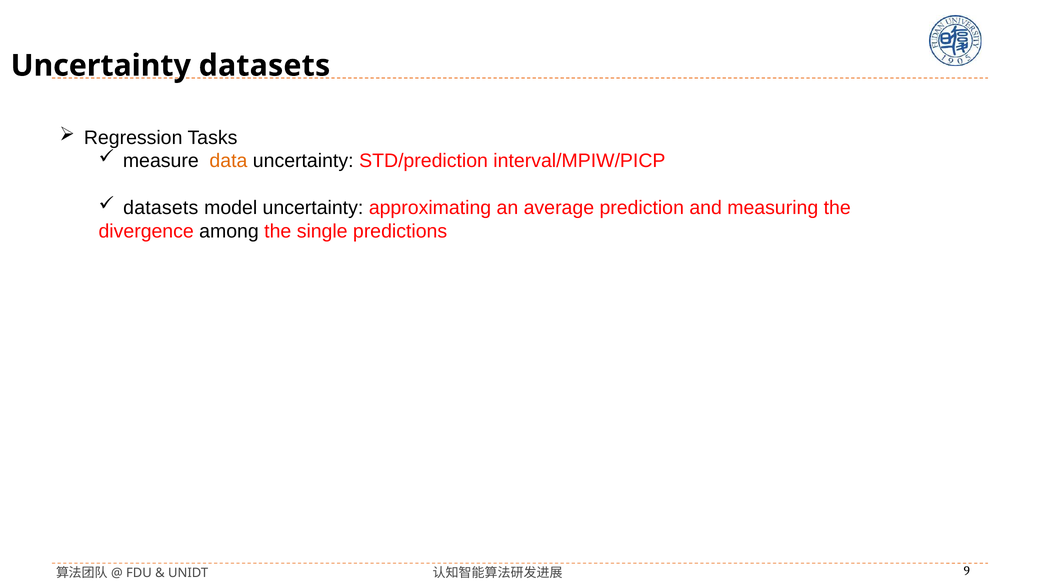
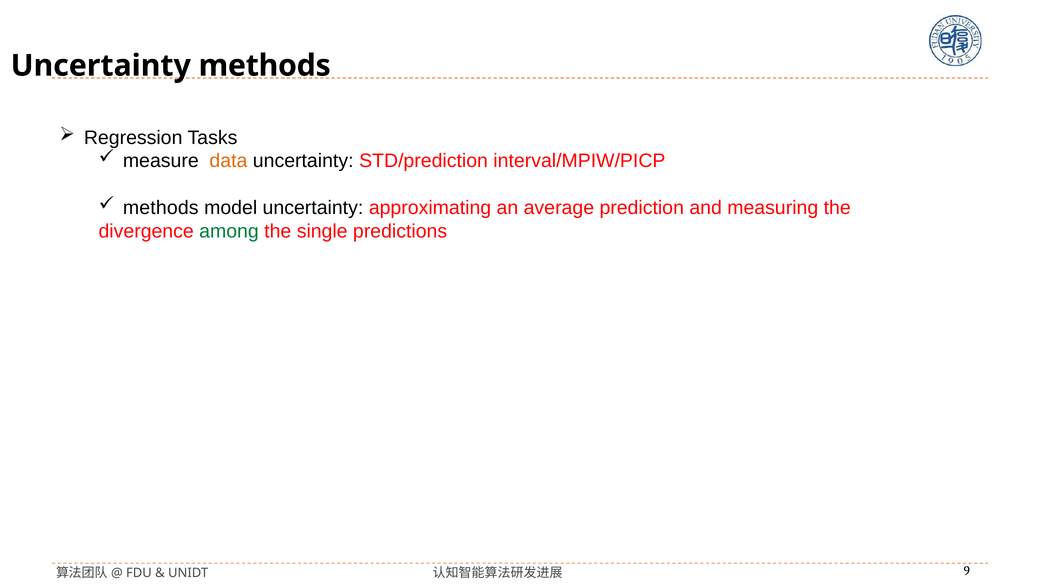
Uncertainty datasets: datasets -> methods (265, 66)
datasets: datasets -> methods (161, 208)
among colour: black -> green (229, 231)
